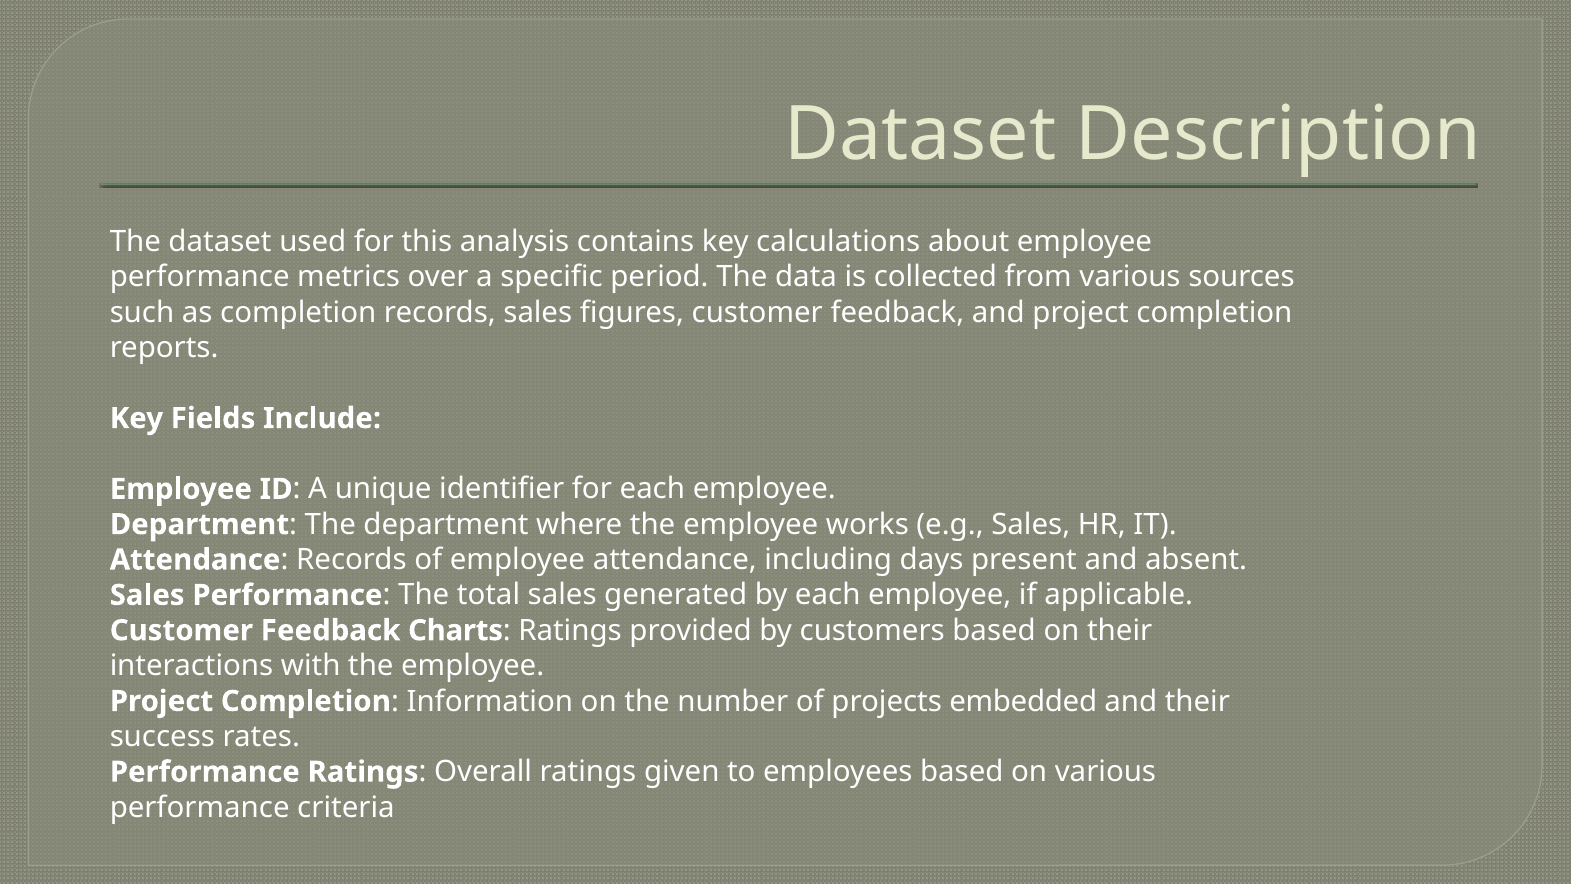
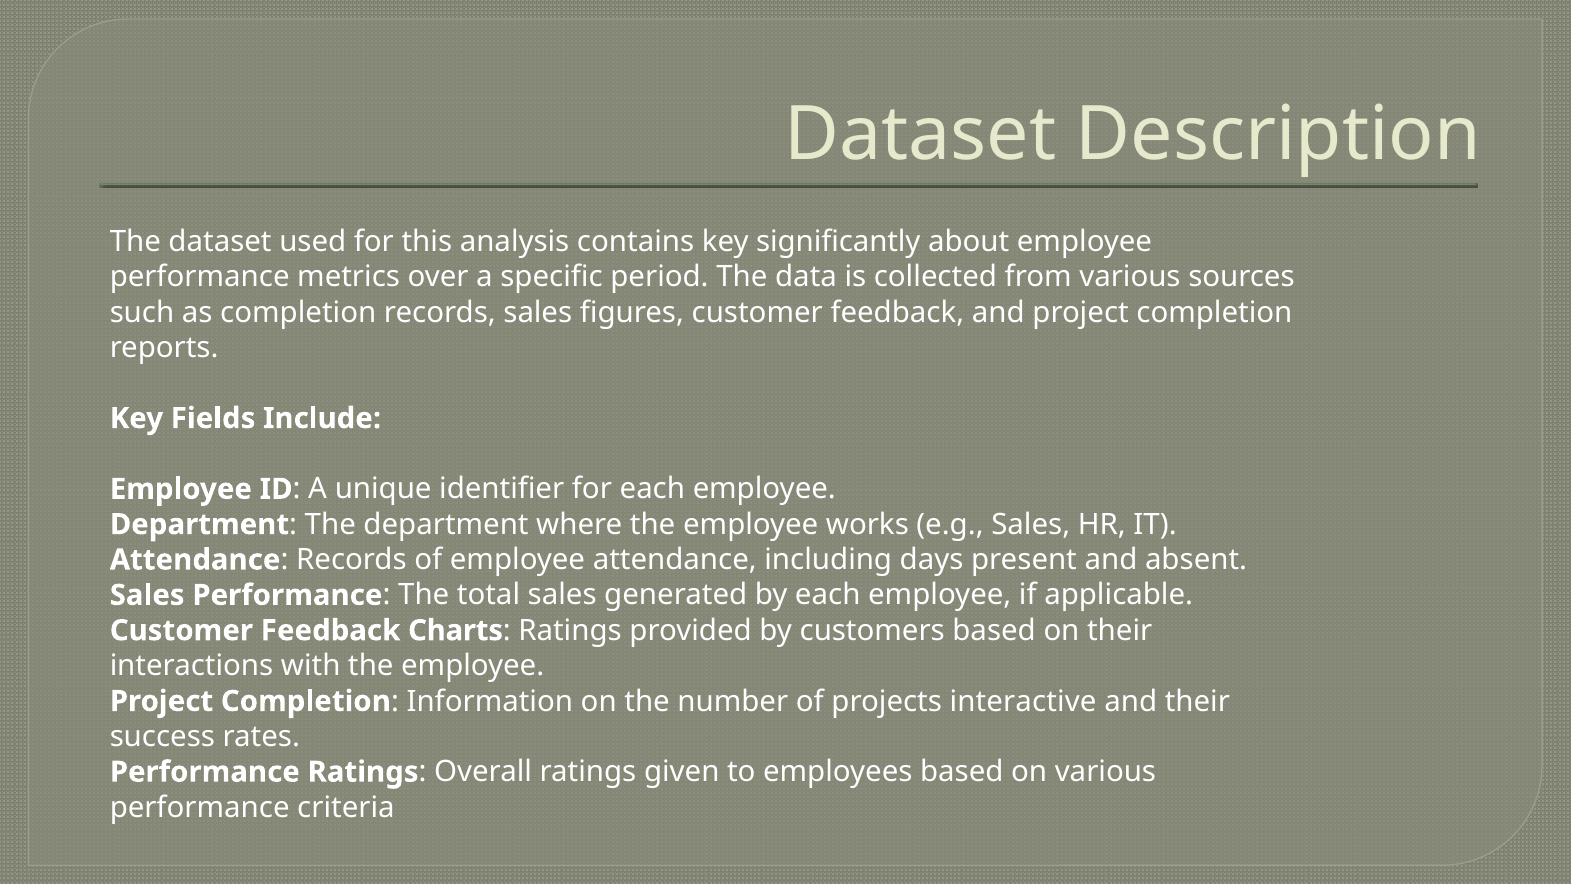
calculations: calculations -> significantly (838, 242)
embedded: embedded -> interactive (1023, 701)
